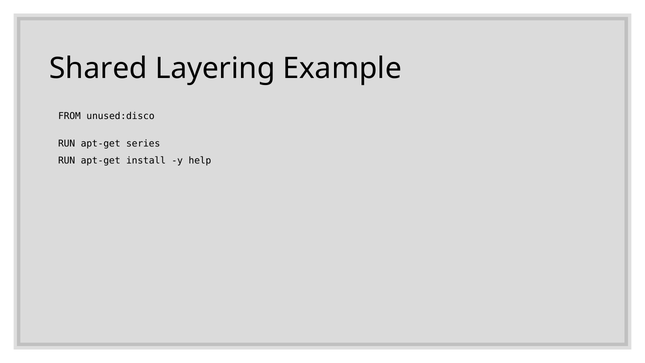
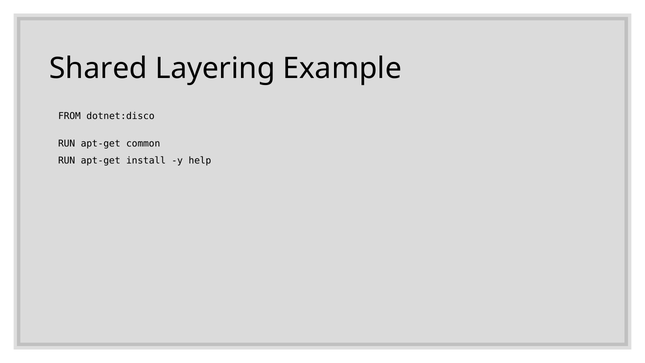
unused:disco: unused:disco -> dotnet:disco (121, 116)
series: series -> common (143, 143)
